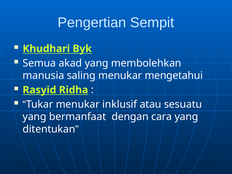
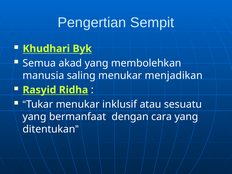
mengetahui: mengetahui -> menjadikan (174, 75)
